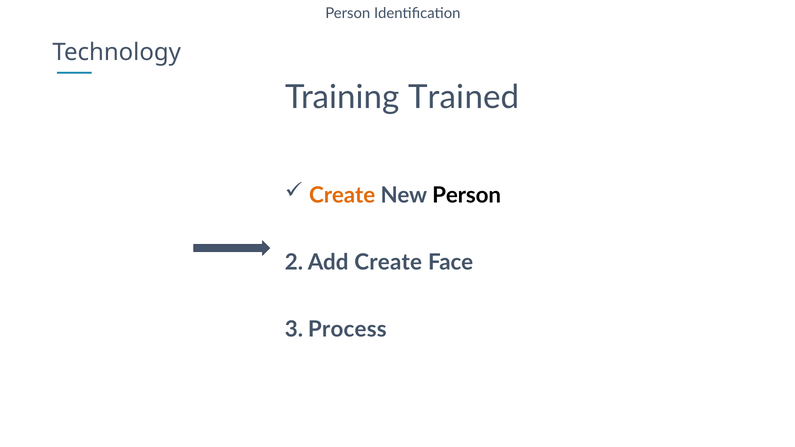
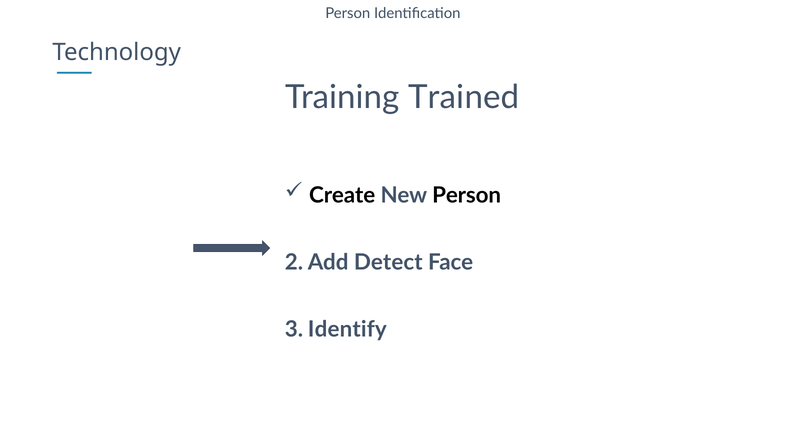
Create colour: orange -> black (342, 196)
Add Create: Create -> Detect (388, 263)
Process: Process -> Identify (347, 330)
